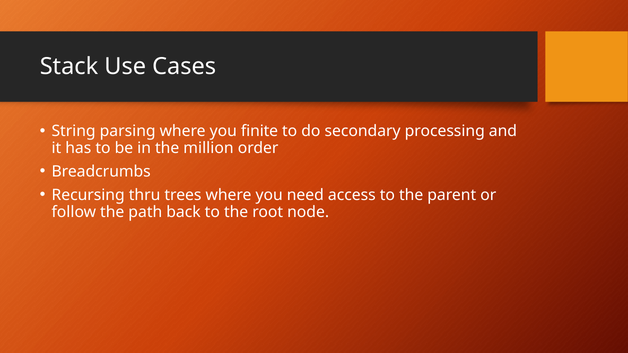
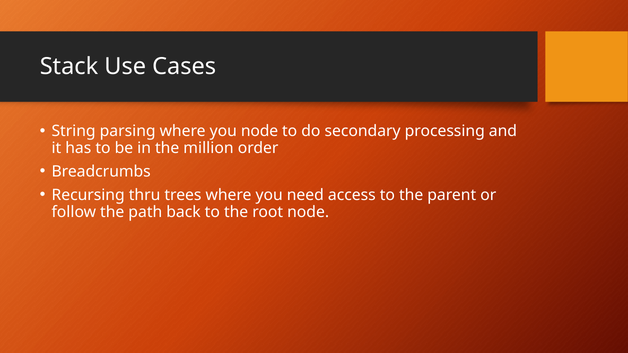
you finite: finite -> node (260, 131)
